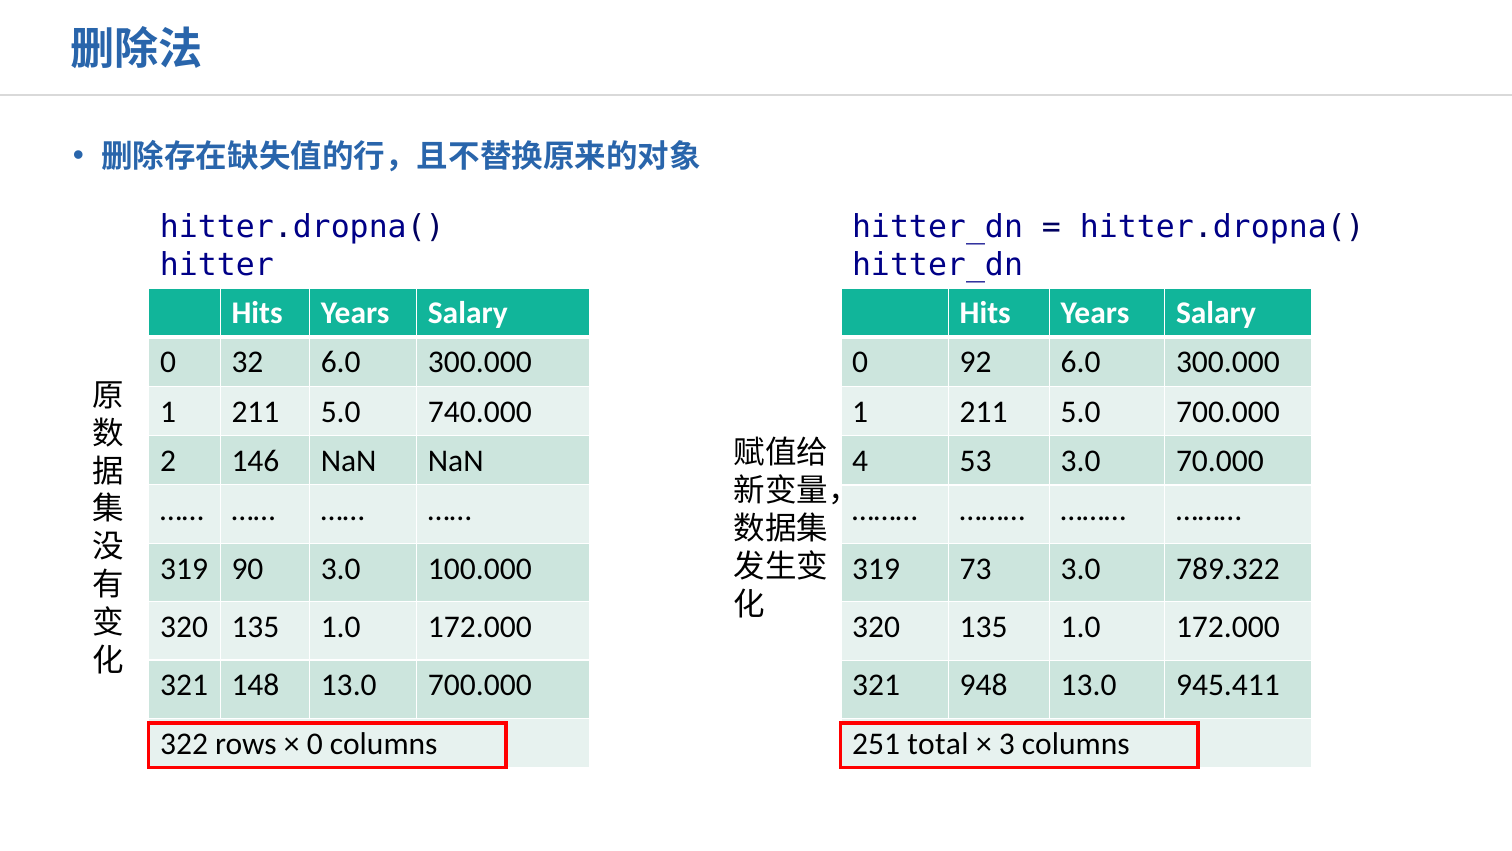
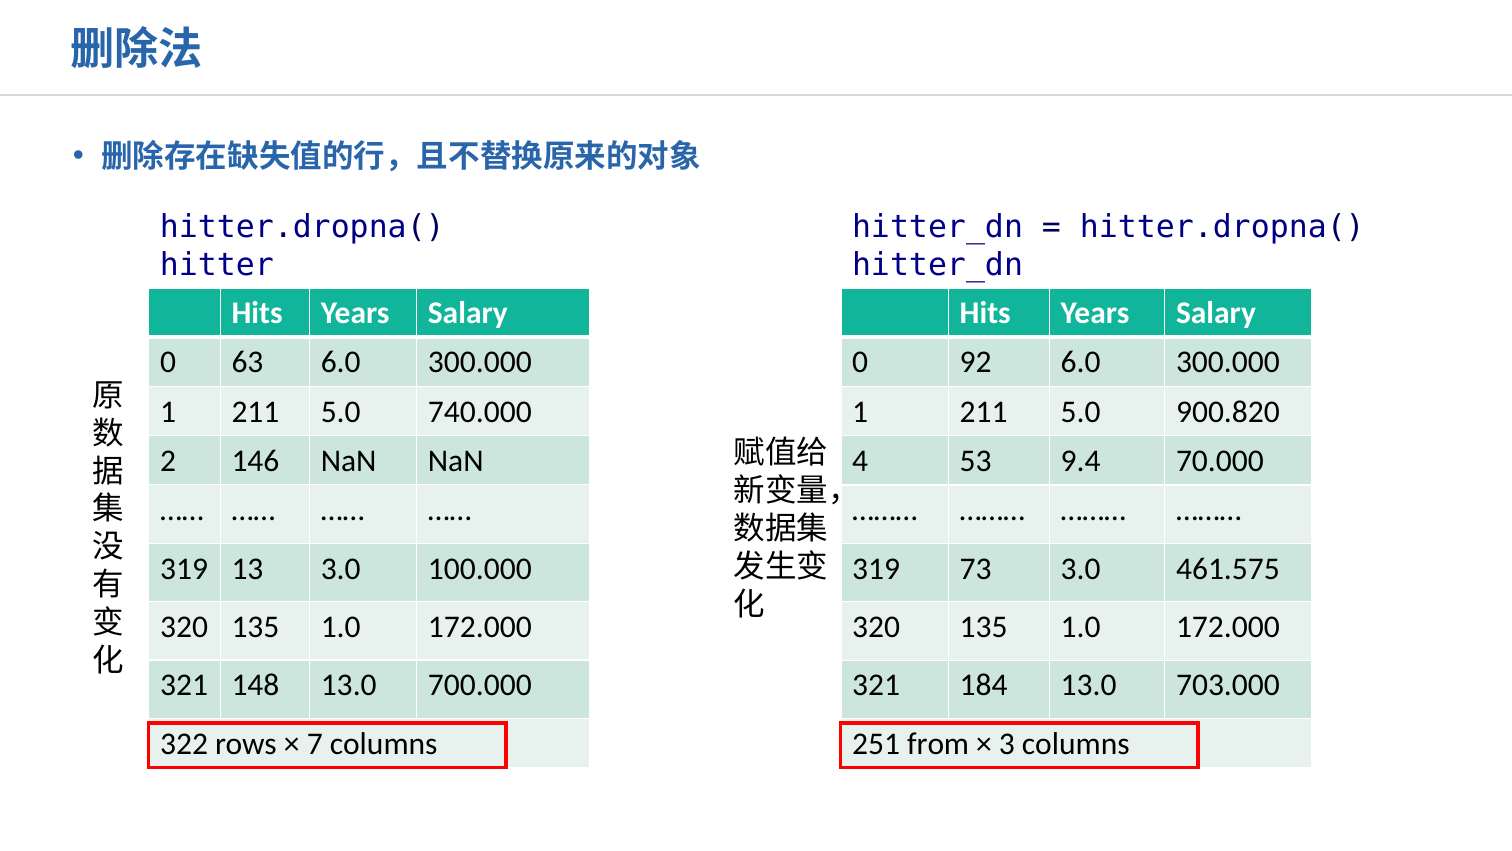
32: 32 -> 63 (247, 362)
5.0 700.000: 700.000 -> 900.820 (1228, 411)
53 3.0: 3.0 -> 9.4 (1081, 461)
90: 90 -> 13 (247, 568)
789.322: 789.322 -> 461.575 (1228, 568)
948: 948 -> 184 (984, 685)
945.411: 945.411 -> 703.000 (1228, 685)
0: 0 -> 7 (315, 744)
total: total -> from (938, 744)
